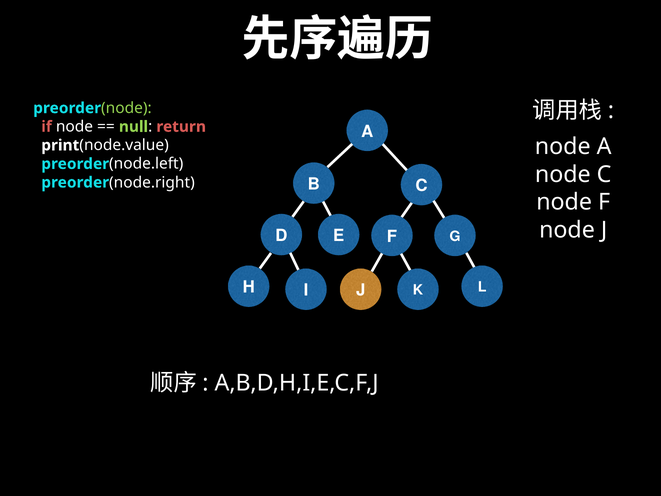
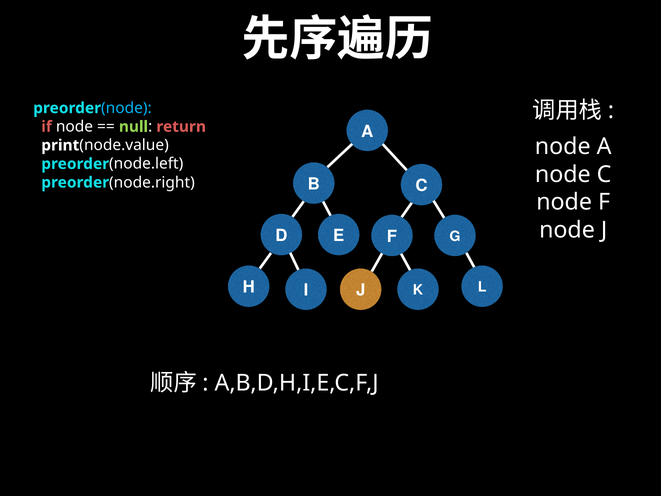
node colour: light green -> light blue (126, 108)
